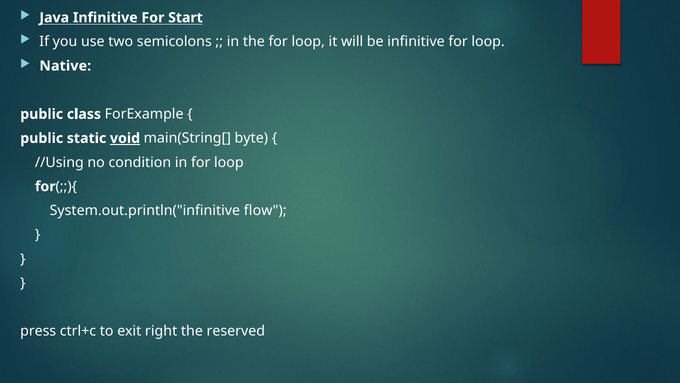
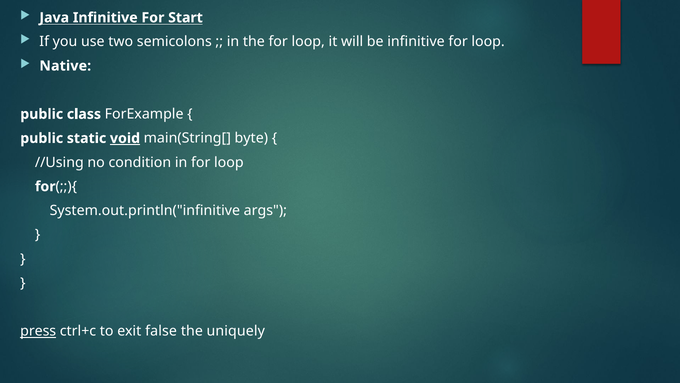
flow: flow -> args (265, 210)
press underline: none -> present (38, 331)
right: right -> false (161, 331)
reserved: reserved -> uniquely (236, 331)
